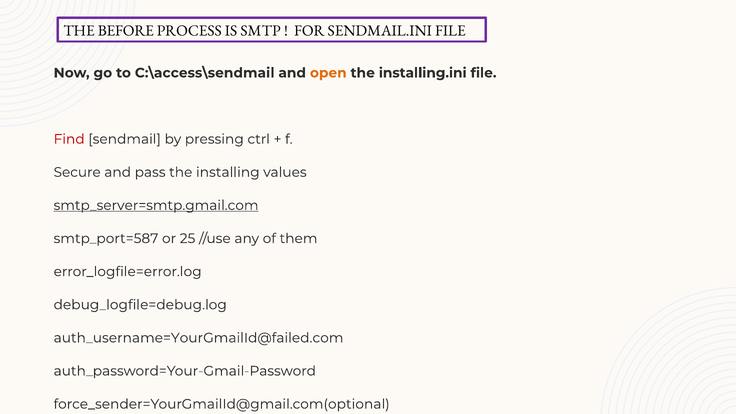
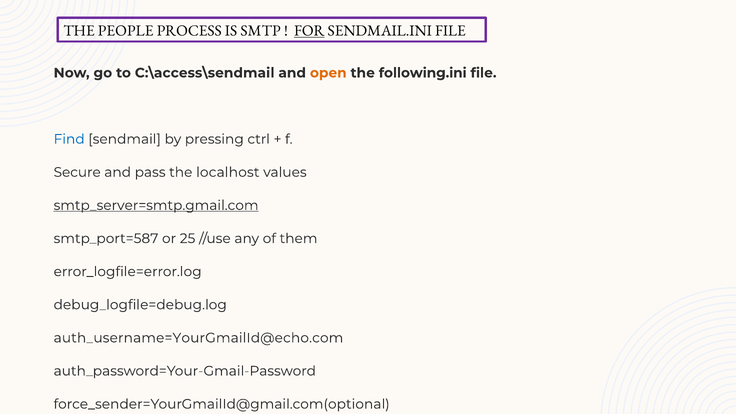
BEFORE: BEFORE -> PEOPLE (126, 31)
FOR underline: none -> present (309, 31)
installing.ini: installing.ini -> following.ini (423, 73)
Find colour: red -> blue (69, 139)
installing: installing -> localhost (228, 172)
auth_username=YourGmailId@failed.com: auth_username=YourGmailId@failed.com -> auth_username=YourGmailId@echo.com (198, 338)
